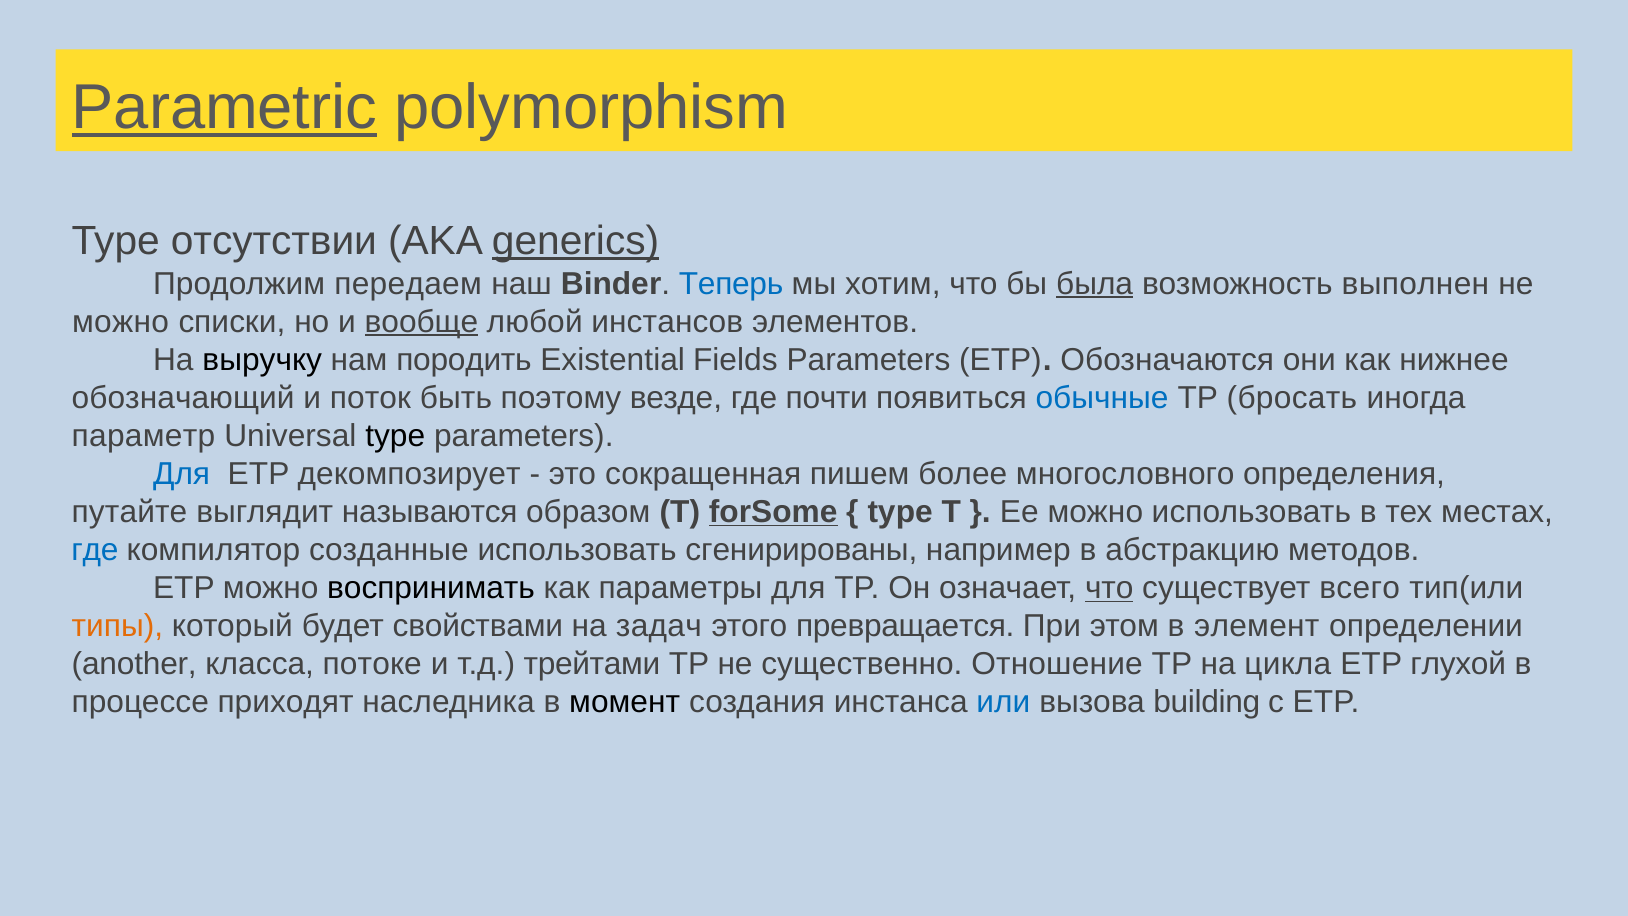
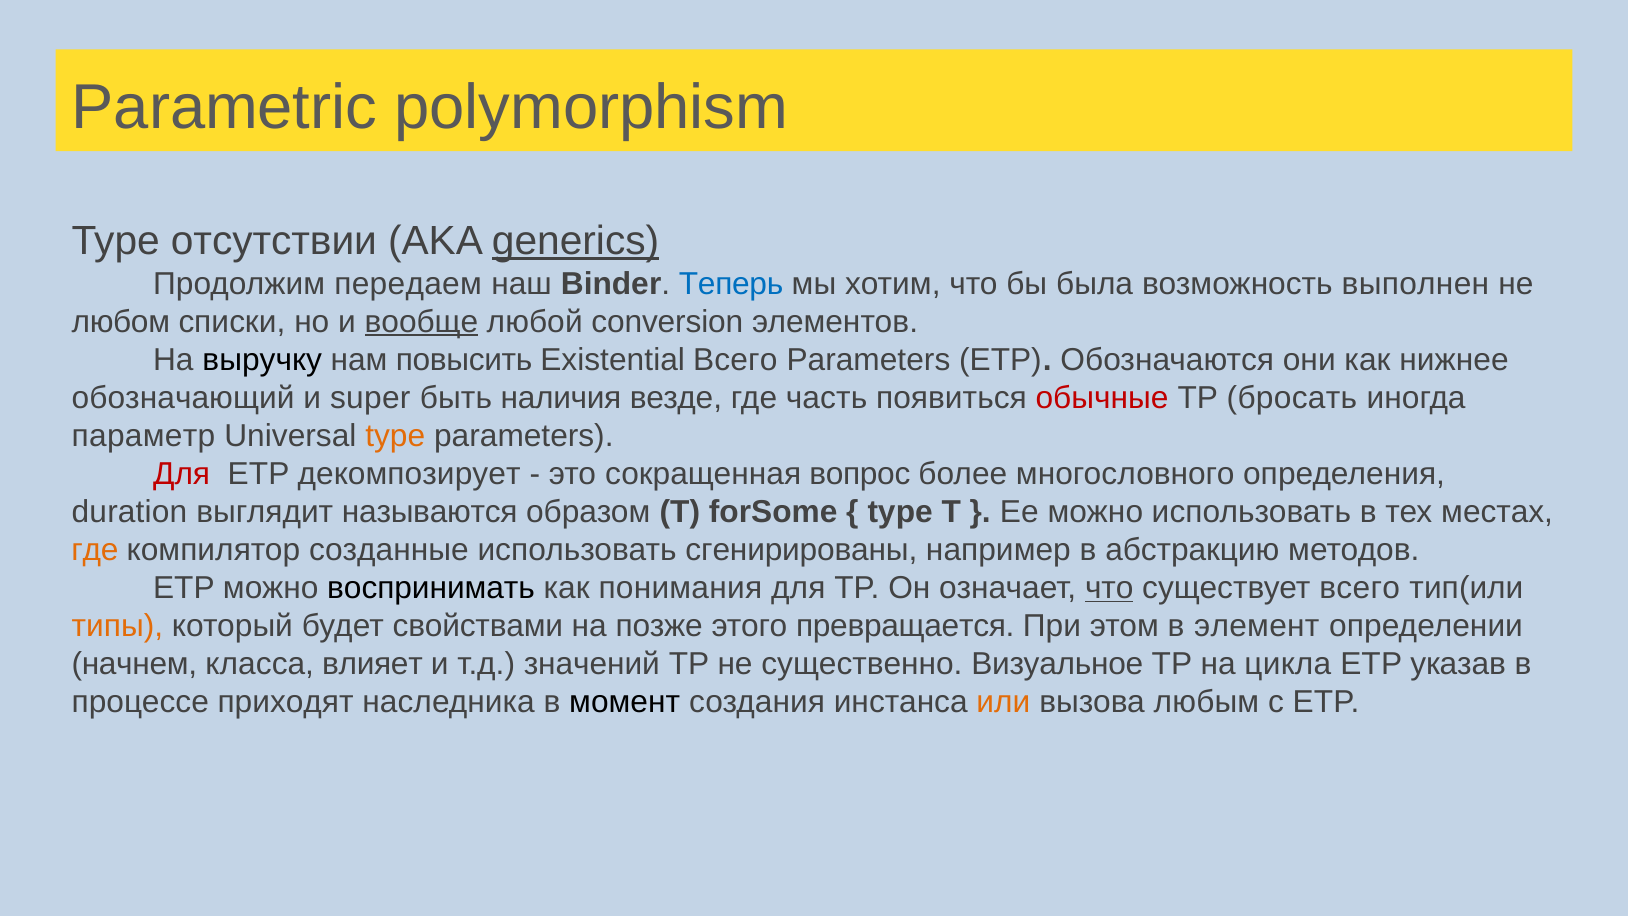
Parametric underline: present -> none (224, 108)
была underline: present -> none (1095, 284)
можно: можно -> любом (121, 322)
инстансов: инстансов -> conversion (667, 322)
породить: породить -> повысить (464, 360)
Existential Fields: Fields -> Всего (735, 360)
поток: поток -> super (370, 398)
поэтому: поэтому -> наличия (561, 398)
почти: почти -> часть (827, 398)
обычные colour: blue -> red (1102, 398)
type colour: black -> orange (395, 436)
Для colour: blue -> red (182, 474)
пишем: пишем -> вопрос (860, 474)
путайте: путайте -> duration (129, 512)
forSome underline: present -> none (773, 512)
где colour: blue -> orange (95, 550)
параметры: параметры -> понимания (680, 588)
задач: задач -> позже (659, 626)
another: another -> начнем (134, 664)
потоке: потоке -> влияет (372, 664)
трейтами: трейтами -> значений (592, 664)
Отношение: Отношение -> Визуальнoе (1057, 664)
глухой: глухой -> указав (1458, 664)
или colour: blue -> orange (1003, 702)
building: building -> любым (1206, 702)
